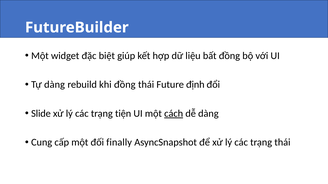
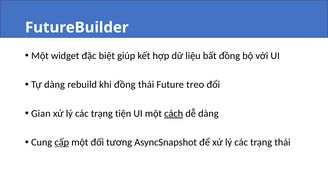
định: định -> treo (195, 85)
Slide: Slide -> Gian (41, 114)
cấp underline: none -> present (62, 143)
finally: finally -> tương (119, 143)
